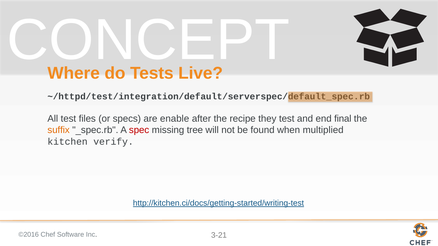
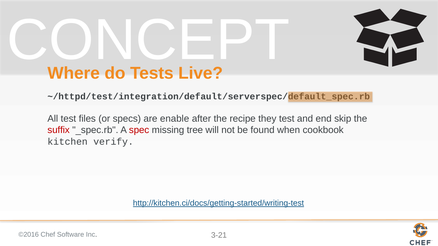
final: final -> skip (343, 119)
suffix colour: orange -> red (59, 130)
multiplied: multiplied -> cookbook (323, 130)
